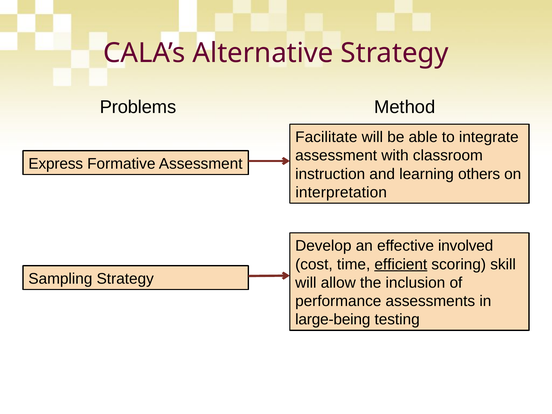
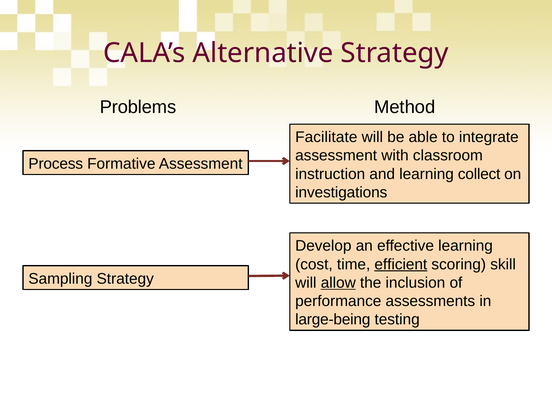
Express: Express -> Process (56, 164)
others: others -> collect (479, 174)
interpretation: interpretation -> investigations (341, 192)
effective involved: involved -> learning (466, 246)
allow underline: none -> present (338, 283)
